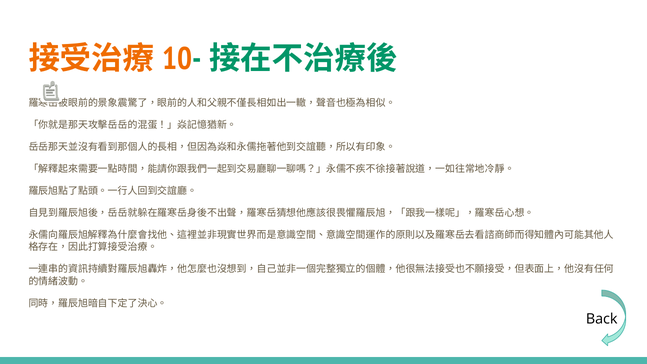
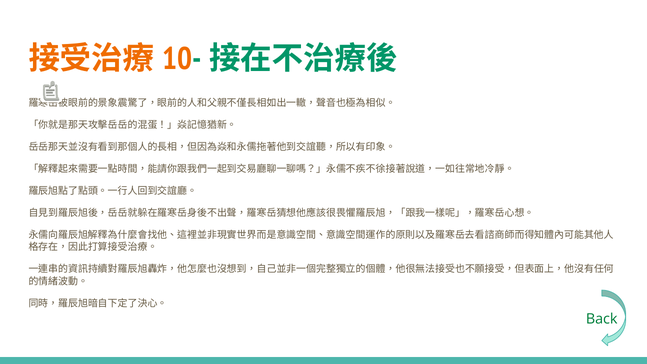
Back colour: black -> green (602, 319)
